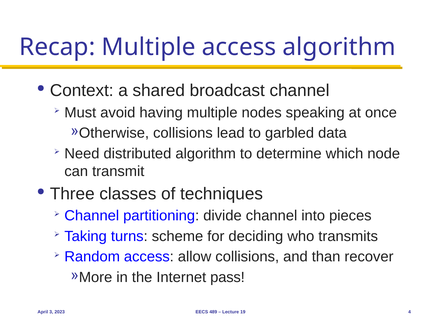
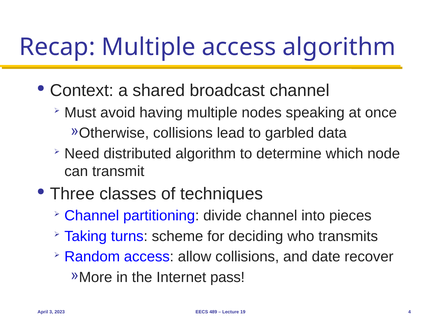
than: than -> date (326, 257)
